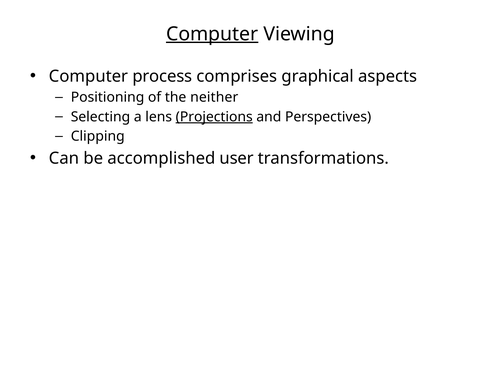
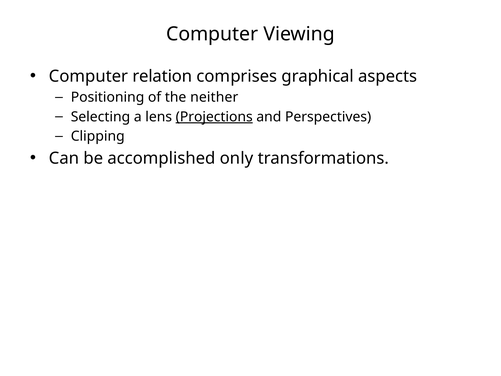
Computer underline: present -> none (212, 34)
process: process -> relation (162, 76)
user: user -> only (237, 158)
